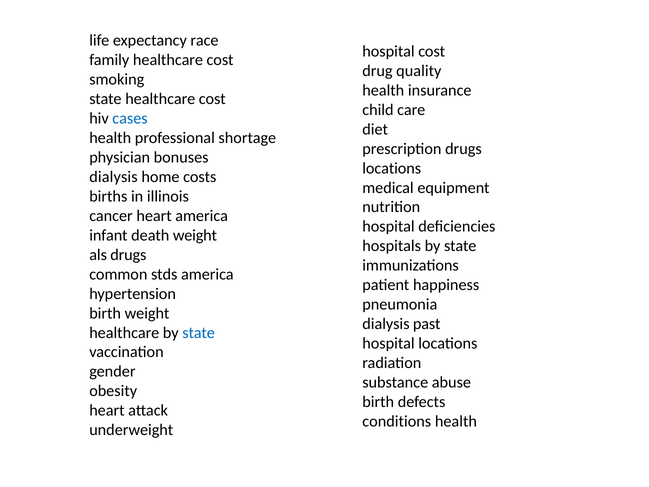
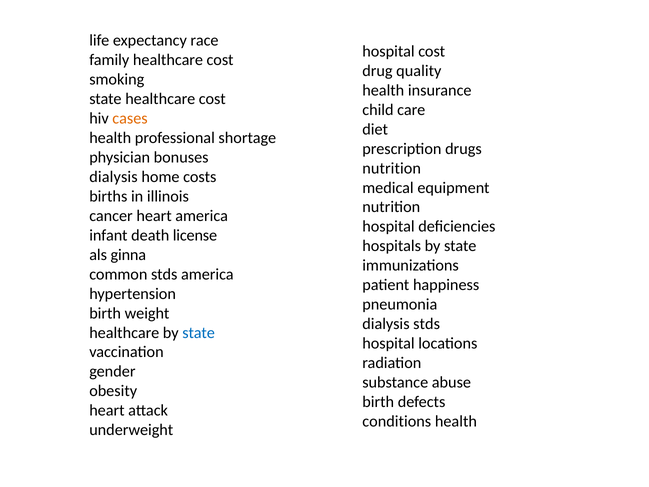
cases colour: blue -> orange (130, 118)
locations: locations -> nutrition (392, 168)
death weight: weight -> license (195, 235)
als drugs: drugs -> ginna (128, 255)
dialysis past: past -> stds (427, 324)
